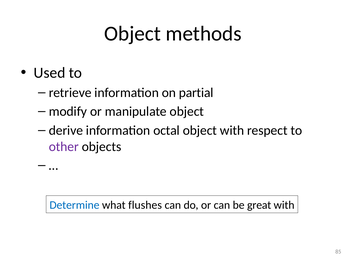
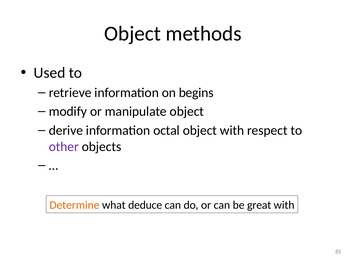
partial: partial -> begins (196, 92)
Determine colour: blue -> orange (74, 205)
flushes: flushes -> deduce (145, 205)
